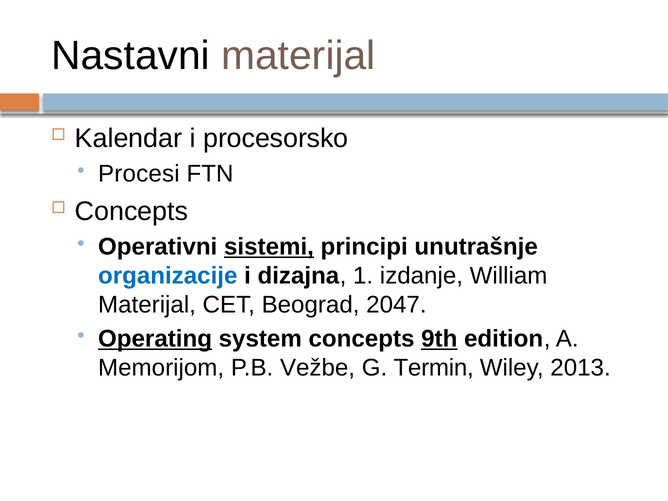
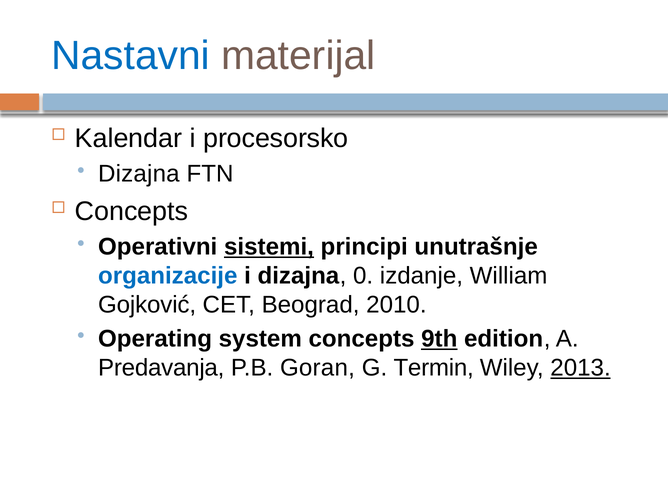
Nastavni colour: black -> blue (131, 56)
Procesi: Procesi -> Dizajna (139, 174)
1: 1 -> 0 (363, 276)
Materijal: Materijal -> Gojković (147, 305)
2047: 2047 -> 2010 (396, 305)
Operating underline: present -> none (155, 339)
Memorijom: Memorijom -> Predavanja (161, 368)
Vežbe: Vežbe -> Goran (317, 368)
2013 underline: none -> present (581, 368)
